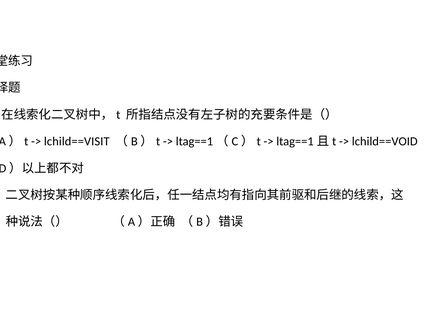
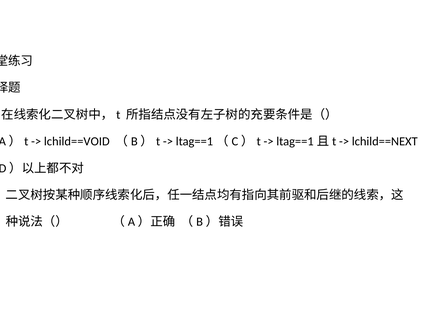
lchild==VISIT: lchild==VISIT -> lchild==VOID (77, 142)
lchild==VOID: lchild==VOID -> lchild==NEXT (385, 142)
